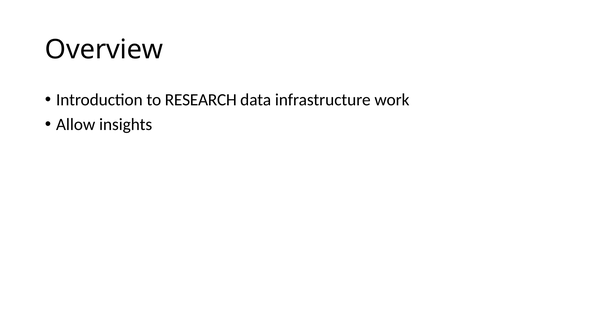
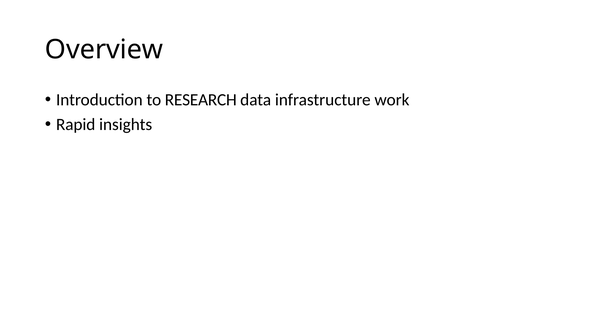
Allow: Allow -> Rapid (76, 124)
